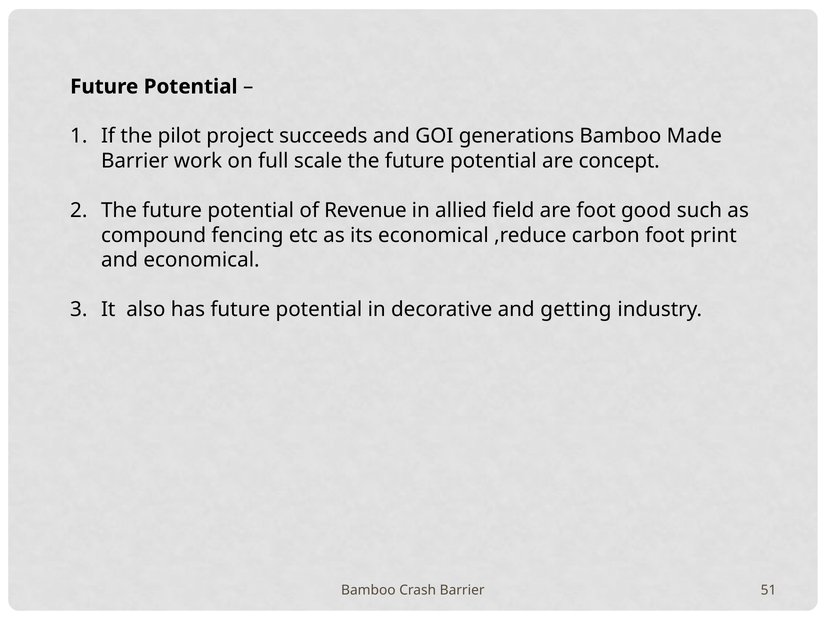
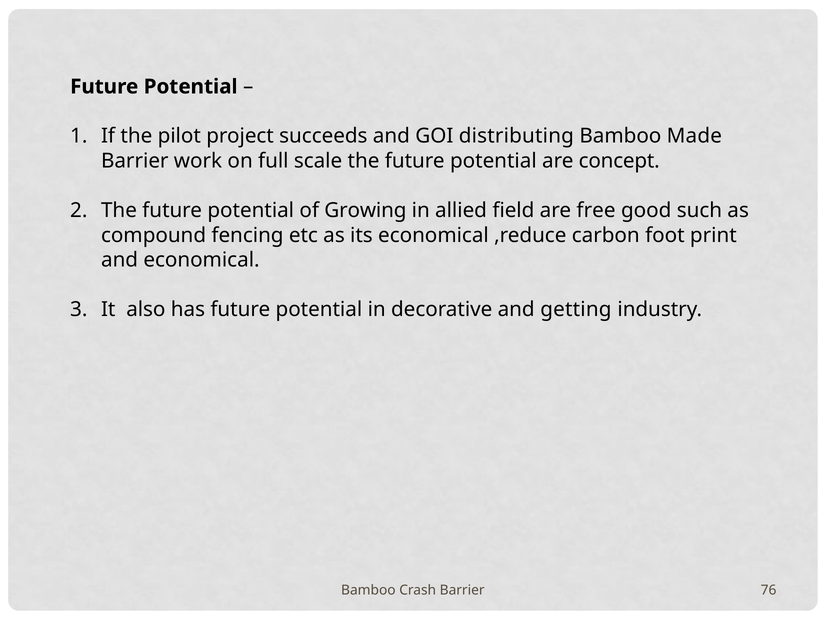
generations: generations -> distributing (516, 136)
Revenue: Revenue -> Growing (365, 211)
are foot: foot -> free (596, 211)
51: 51 -> 76 (769, 591)
